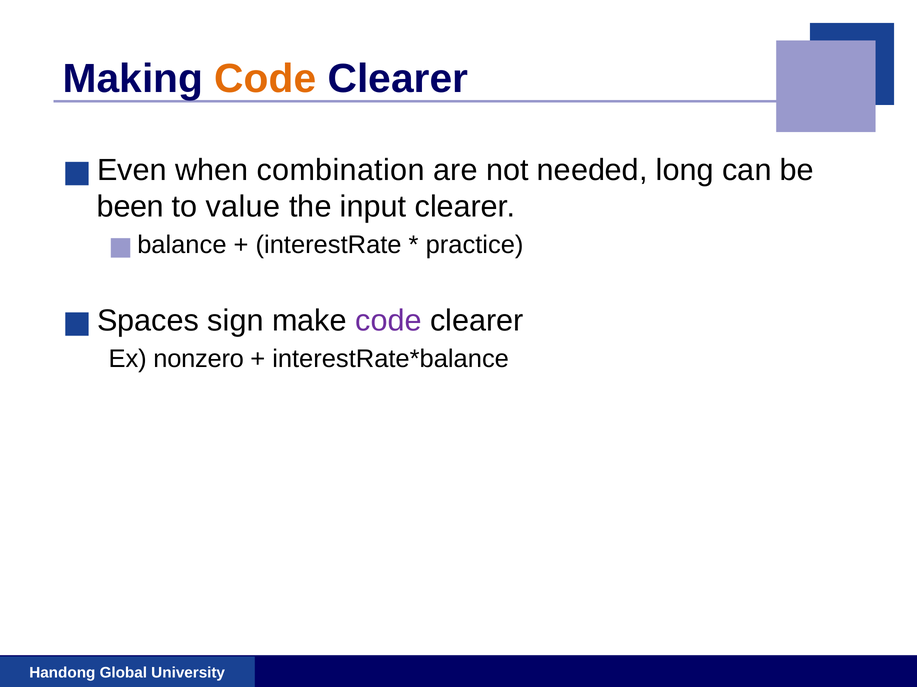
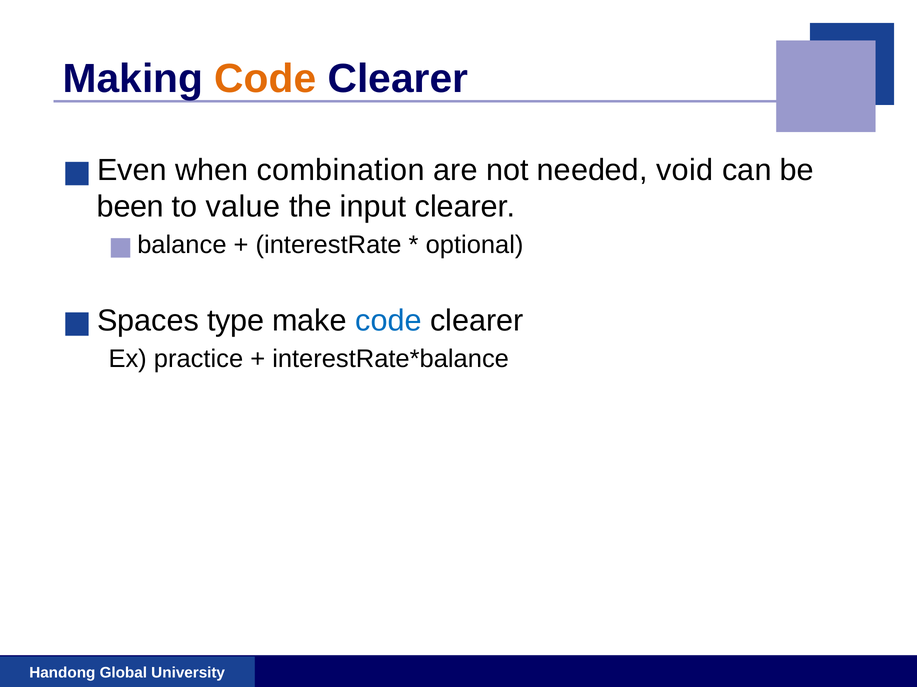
long: long -> void (685, 170)
practice: practice -> optional (475, 245)
sign: sign -> type (236, 321)
code colour: purple -> blue (388, 321)
nonzero: nonzero -> practice (198, 359)
